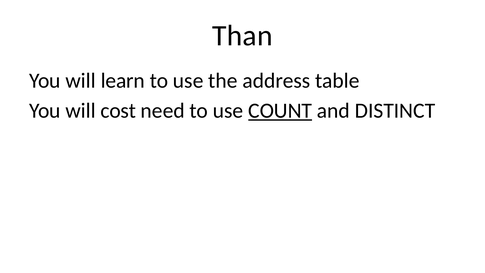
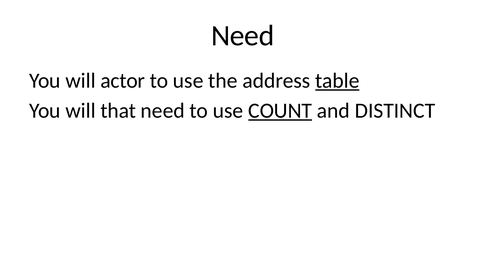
Than: Than -> Need (243, 36)
learn: learn -> actor (123, 81)
table underline: none -> present (337, 81)
cost: cost -> that (118, 111)
